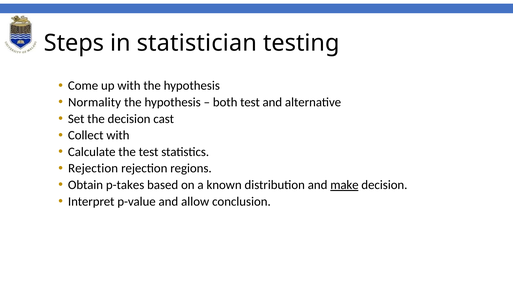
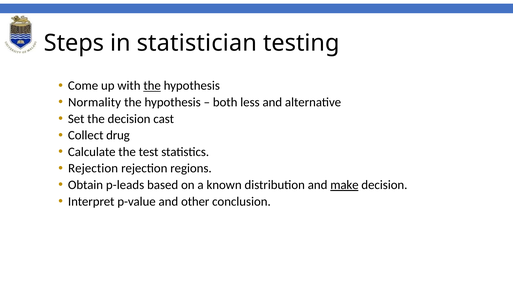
the underline: none -> present (152, 86)
both test: test -> less (250, 102)
Collect with: with -> drug (118, 135)
p-takes: p-takes -> p-leads (125, 185)
allow: allow -> other (195, 201)
